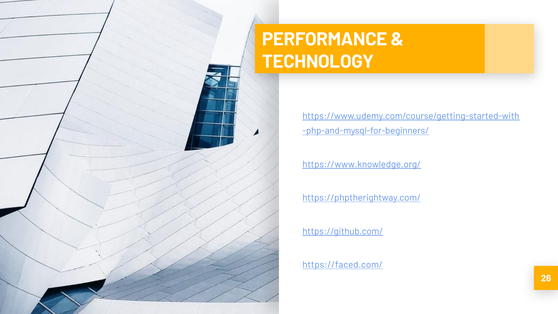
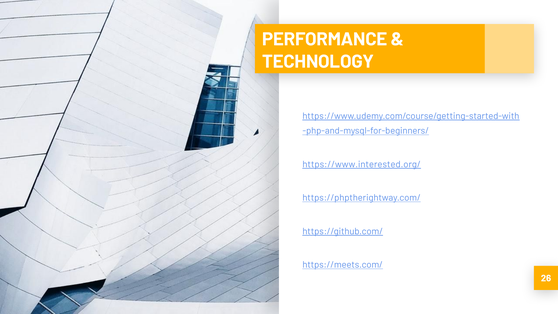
https://www.knowledge.org/: https://www.knowledge.org/ -> https://www.interested.org/ (362, 164)
https://faced.com/: https://faced.com/ -> https://meets.com/ (343, 265)
